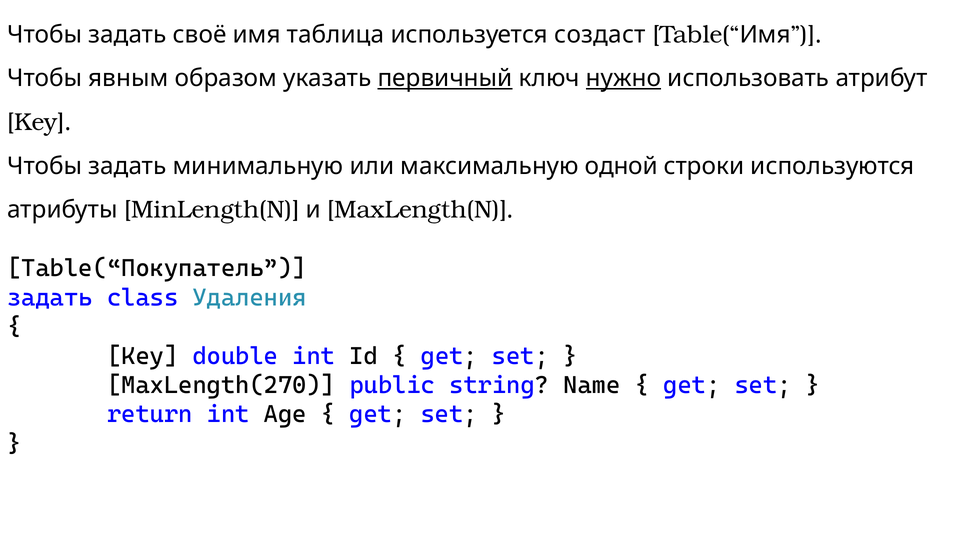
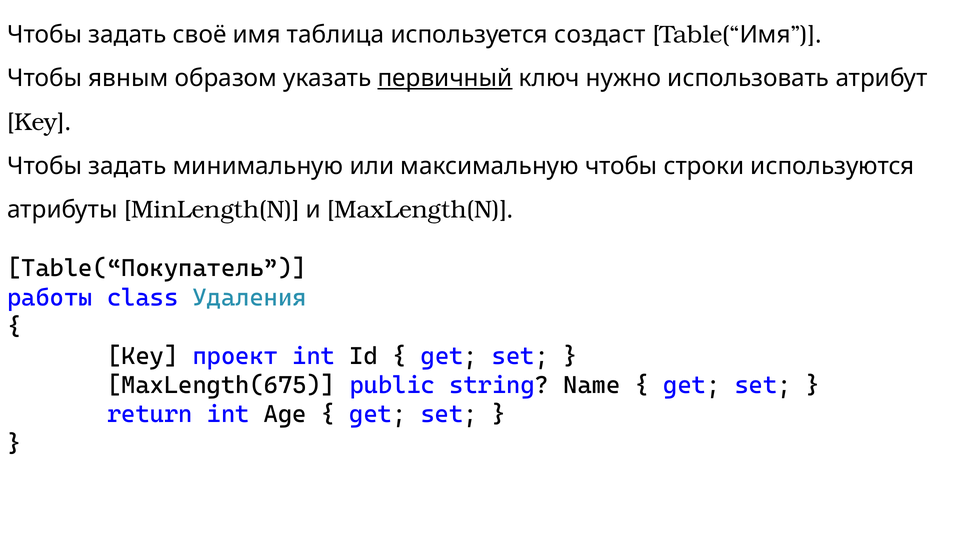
нужно underline: present -> none (624, 78)
максимальную одной: одной -> чтобы (621, 166)
задать: задать -> работы (50, 297)
double: double -> проект (235, 356)
MaxLength(270: MaxLength(270 -> MaxLength(675 (221, 385)
